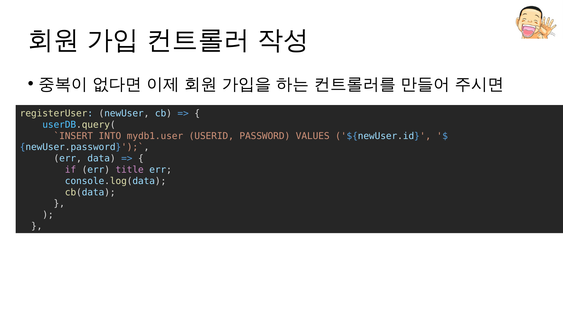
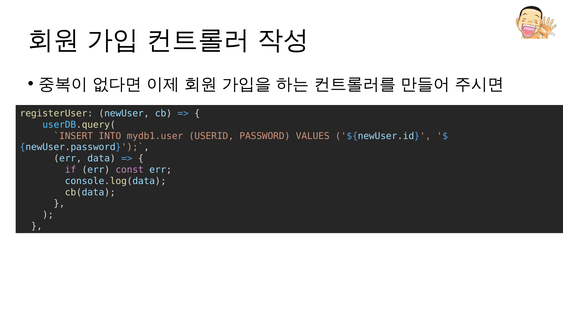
title: title -> const (130, 170)
